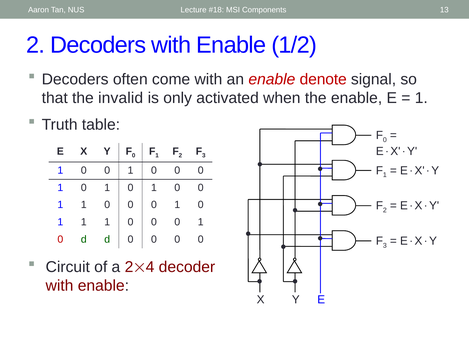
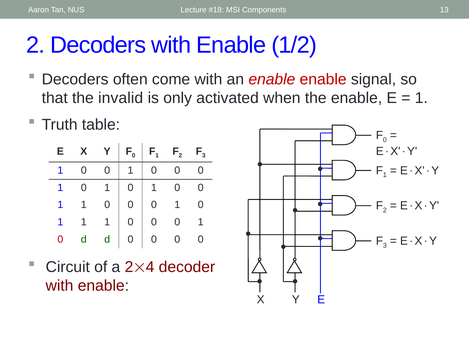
enable denote: denote -> enable (323, 79)
